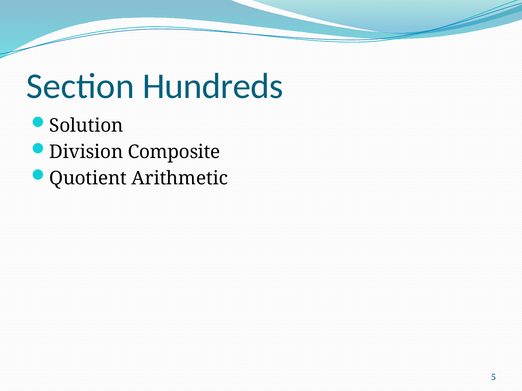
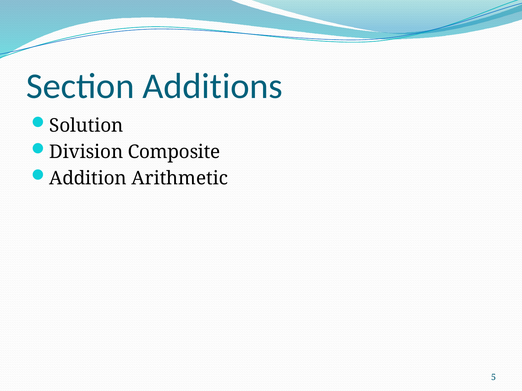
Hundreds: Hundreds -> Additions (213, 86)
Quotient: Quotient -> Addition (88, 179)
